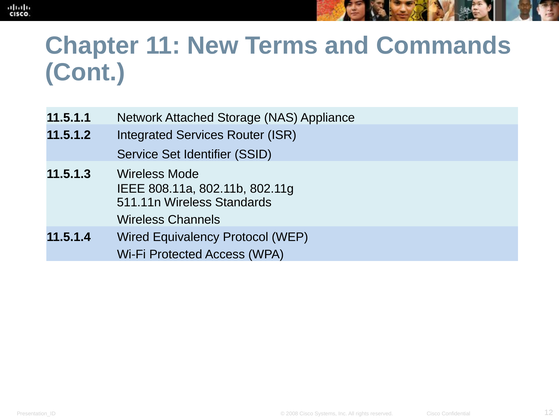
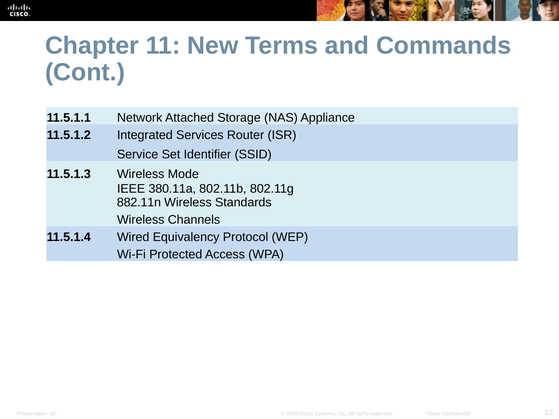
808.11a: 808.11a -> 380.11a (172, 189)
511.11n: 511.11n -> 882.11n (139, 202)
